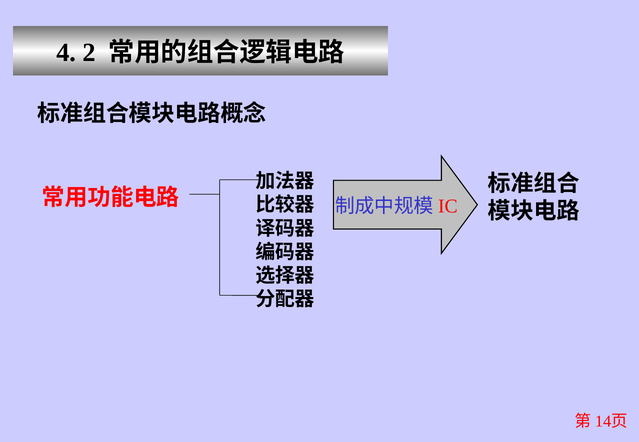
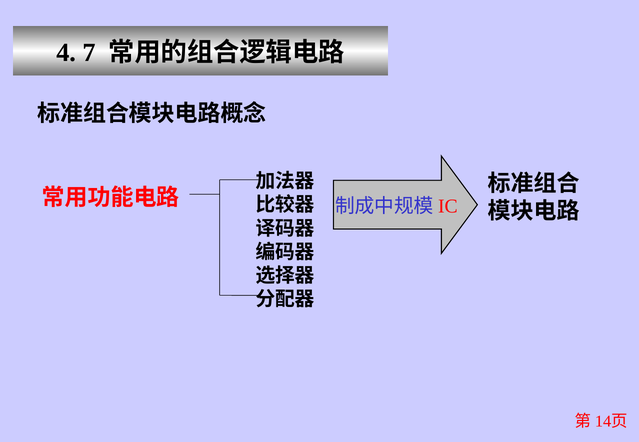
2: 2 -> 7 (89, 53)
